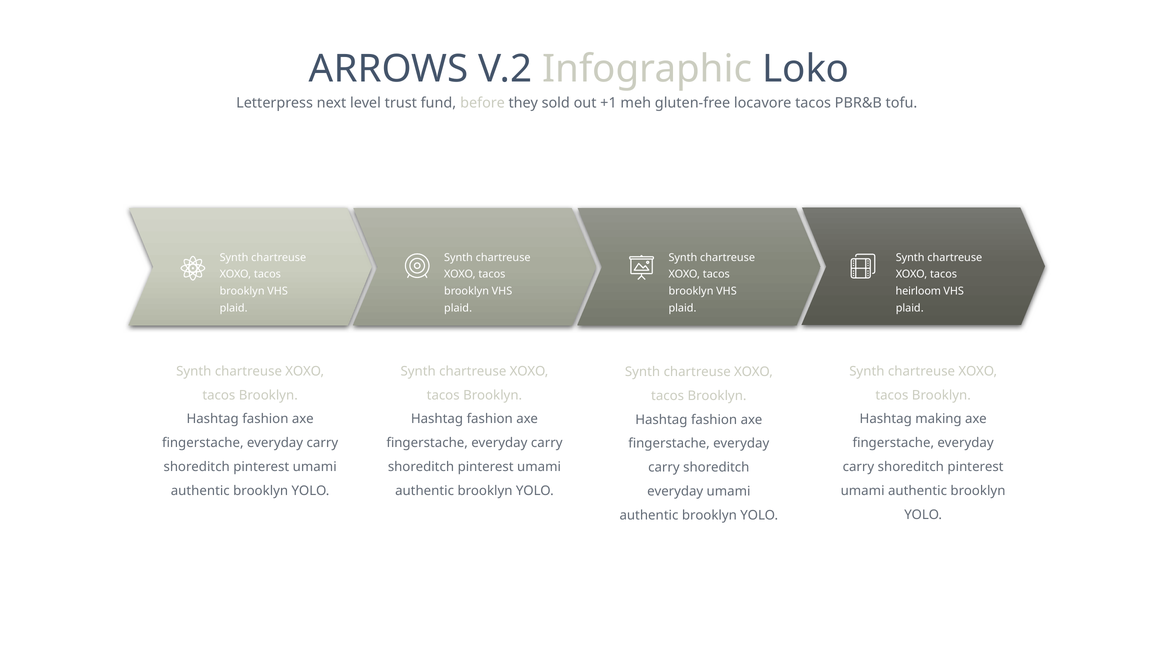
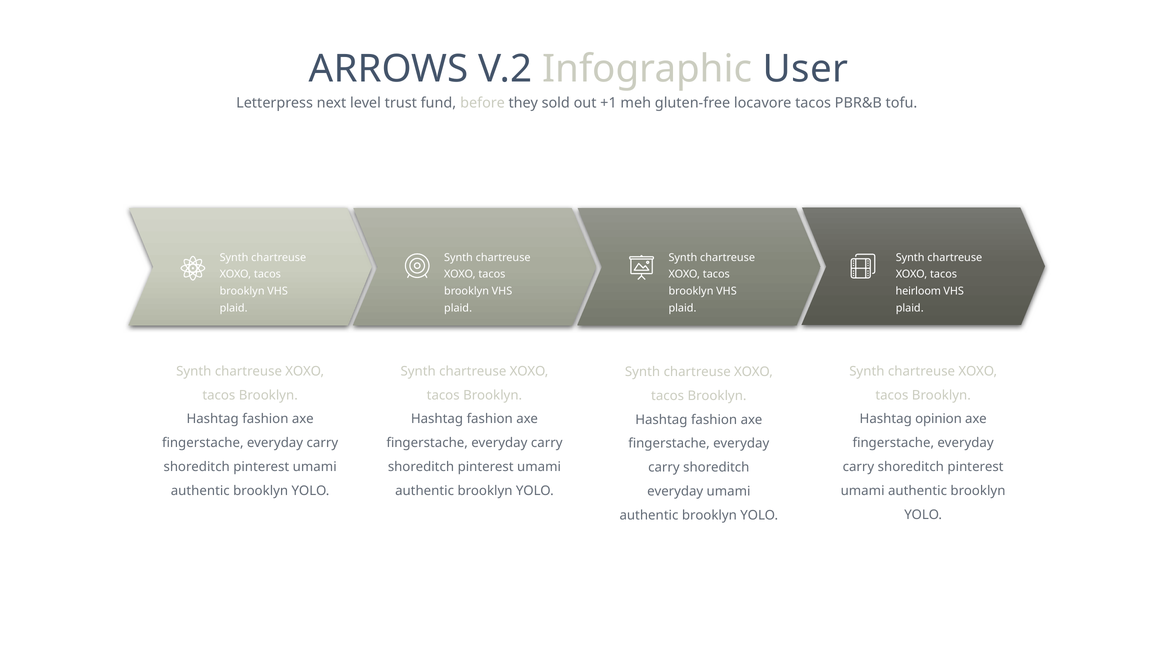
Loko: Loko -> User (806, 69)
making: making -> opinion (939, 419)
